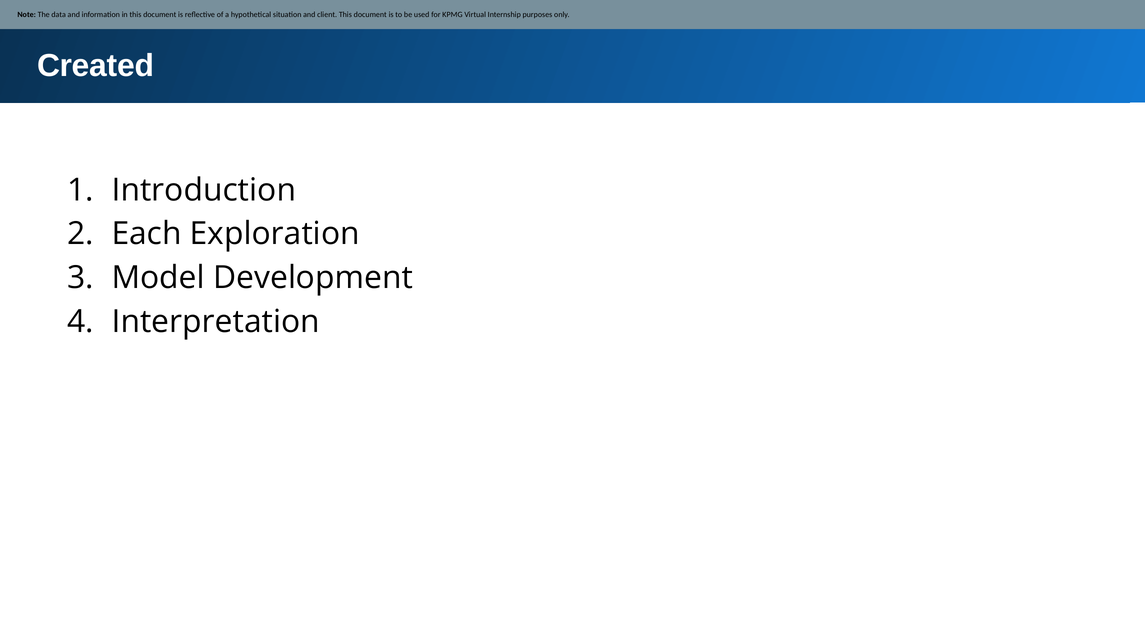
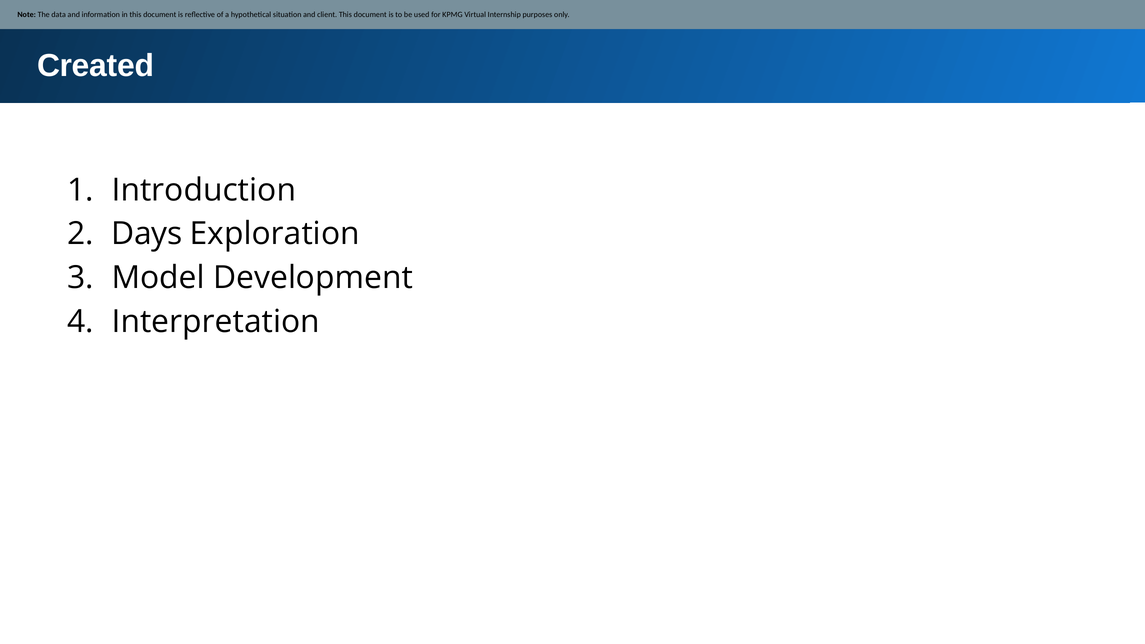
Each: Each -> Days (147, 234)
